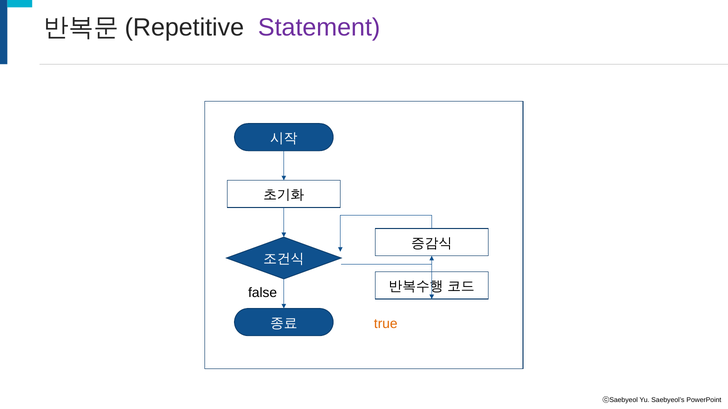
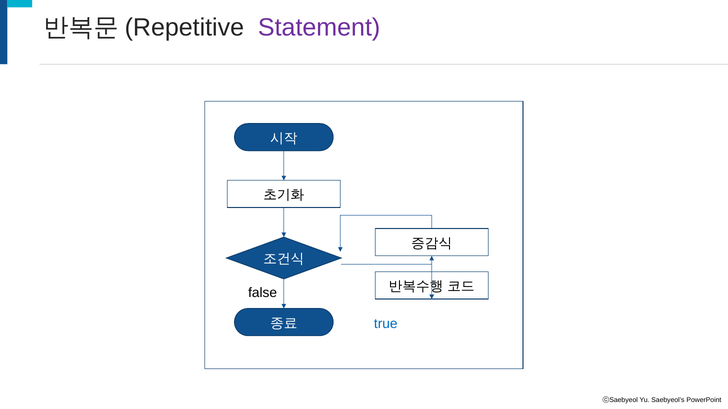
true colour: orange -> blue (386, 324)
